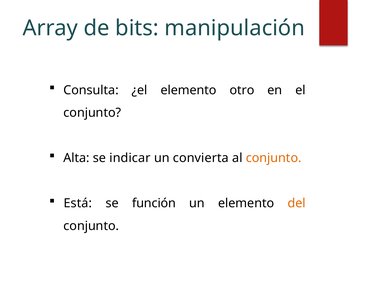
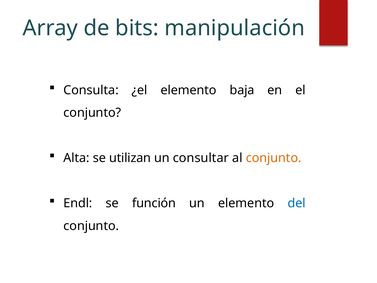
otro: otro -> baja (242, 90)
indicar: indicar -> utilizan (130, 158)
convierta: convierta -> consultar (201, 158)
Está: Está -> Endl (78, 203)
del colour: orange -> blue (297, 203)
